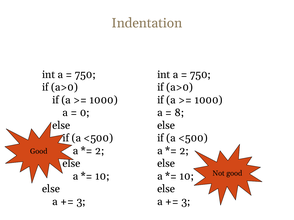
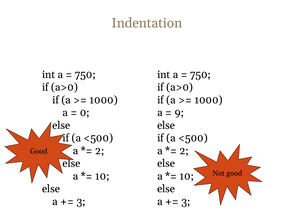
8: 8 -> 9 (179, 113)
